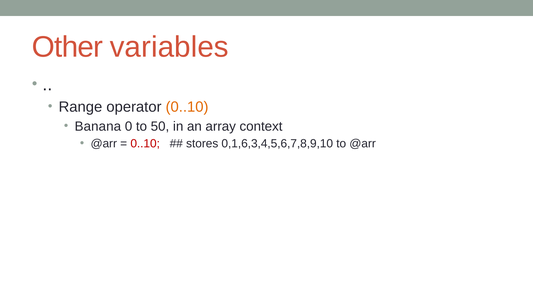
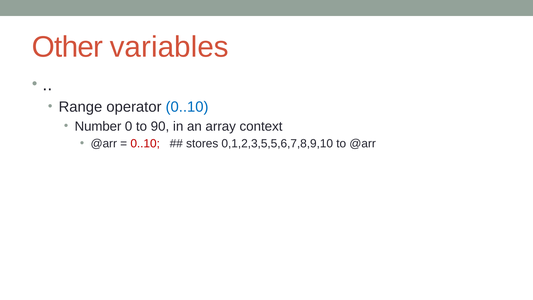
0..10 colour: orange -> blue (187, 107)
Banana: Banana -> Number (98, 126)
50: 50 -> 90 (160, 126)
0,1,6,3,4,5,6,7,8,9,10: 0,1,6,3,4,5,6,7,8,9,10 -> 0,1,2,3,5,5,6,7,8,9,10 (277, 144)
